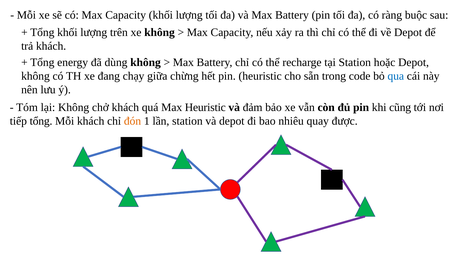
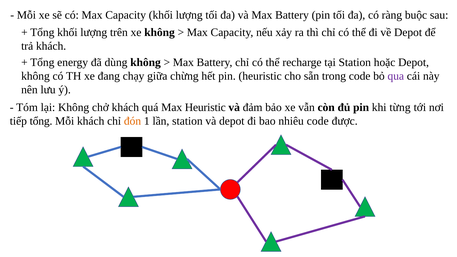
qua colour: blue -> purple (396, 76)
cũng: cũng -> từng (400, 107)
nhiêu quay: quay -> code (318, 121)
